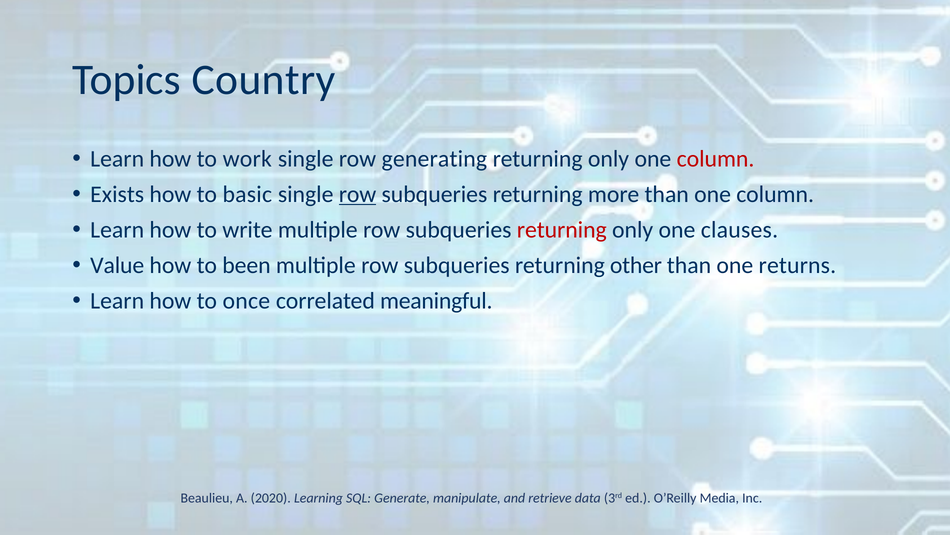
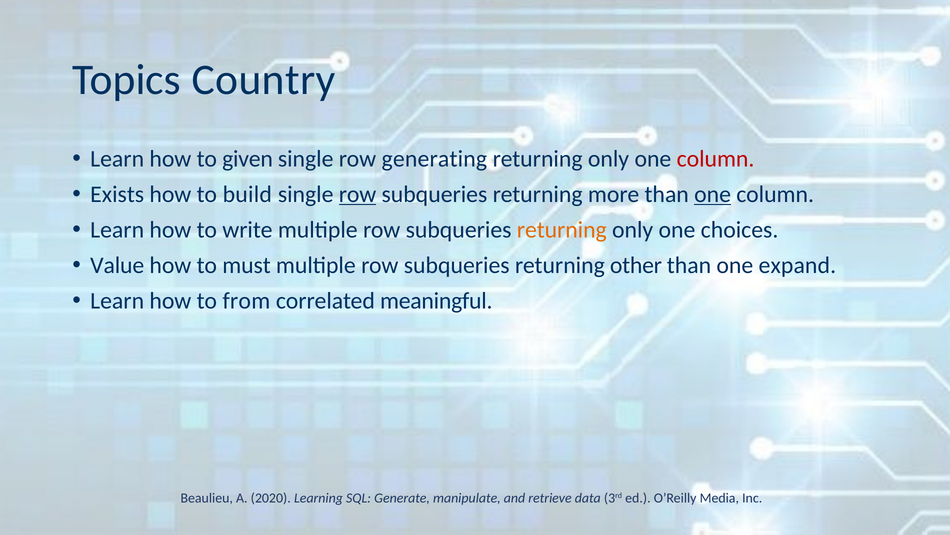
work: work -> given (248, 159)
basic: basic -> build (247, 194)
one underline: none -> present (713, 194)
returning colour: red -> orange (562, 230)
clauses: clauses -> choices (740, 230)
been: been -> must (247, 265)
returns: returns -> expand (797, 265)
once: once -> from (246, 301)
